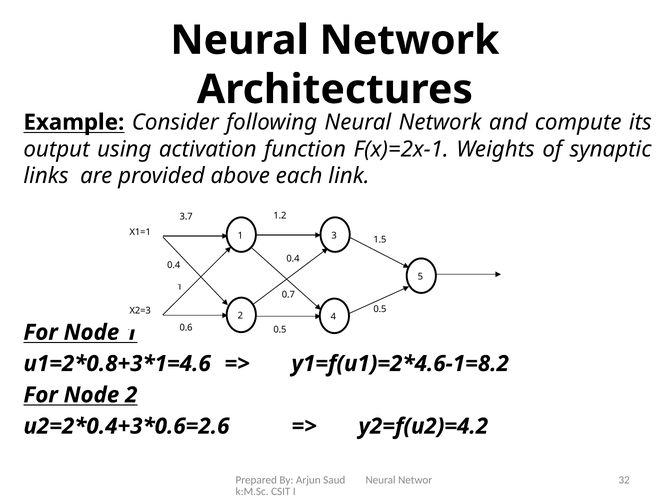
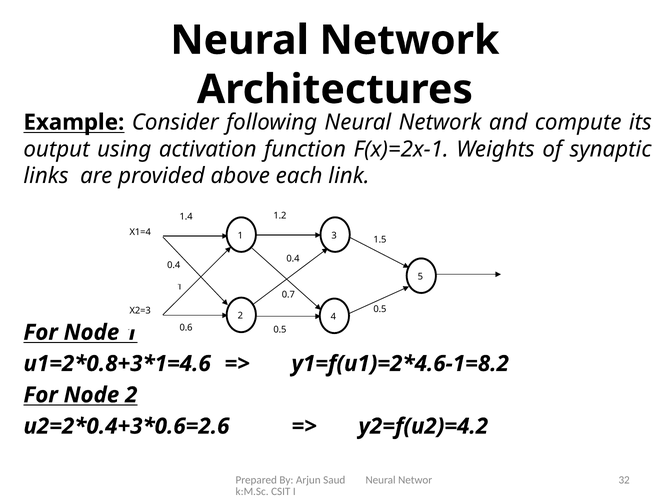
3.7: 3.7 -> 1.4 (186, 216)
X1=1: X1=1 -> X1=4 (140, 232)
